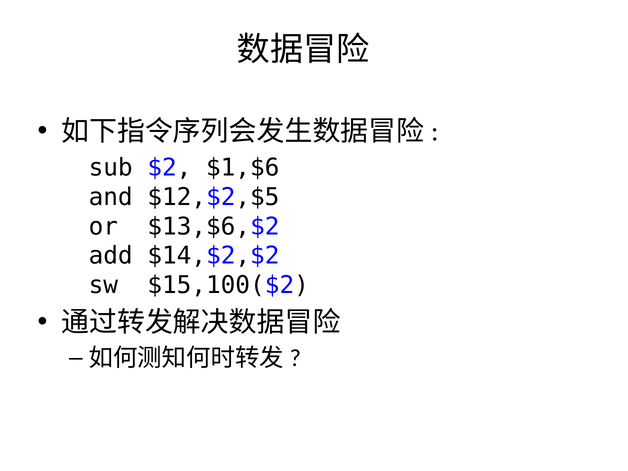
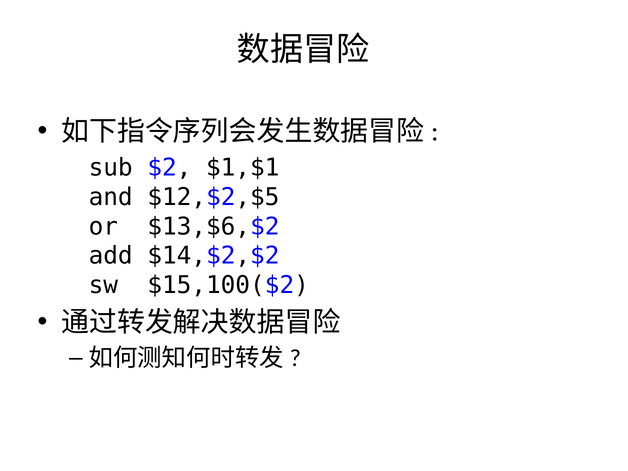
$1,$6: $1,$6 -> $1,$1 (243, 168)
